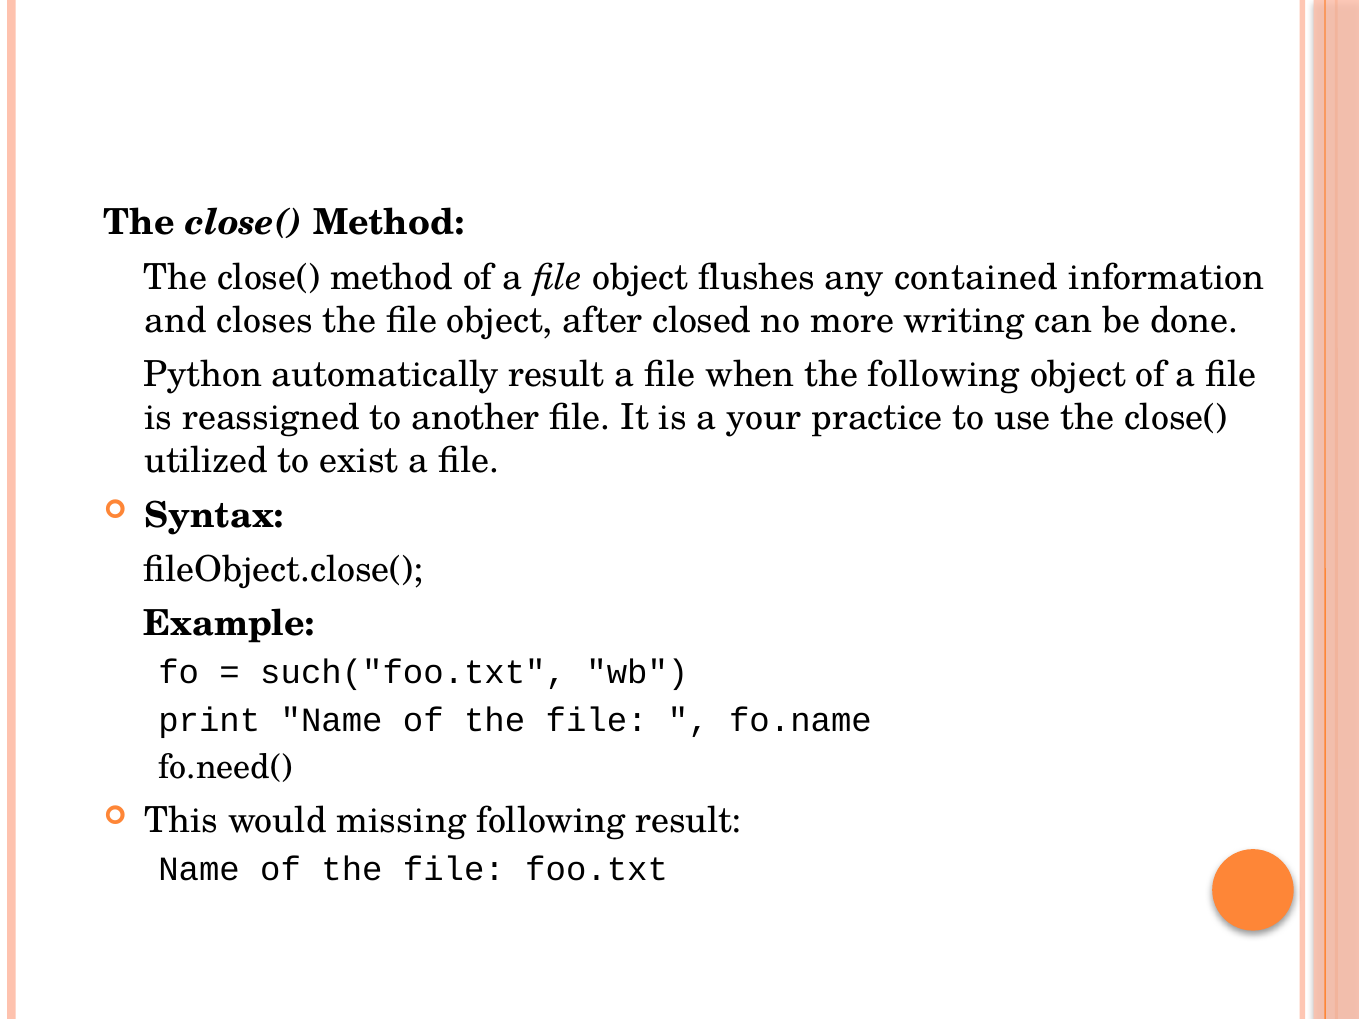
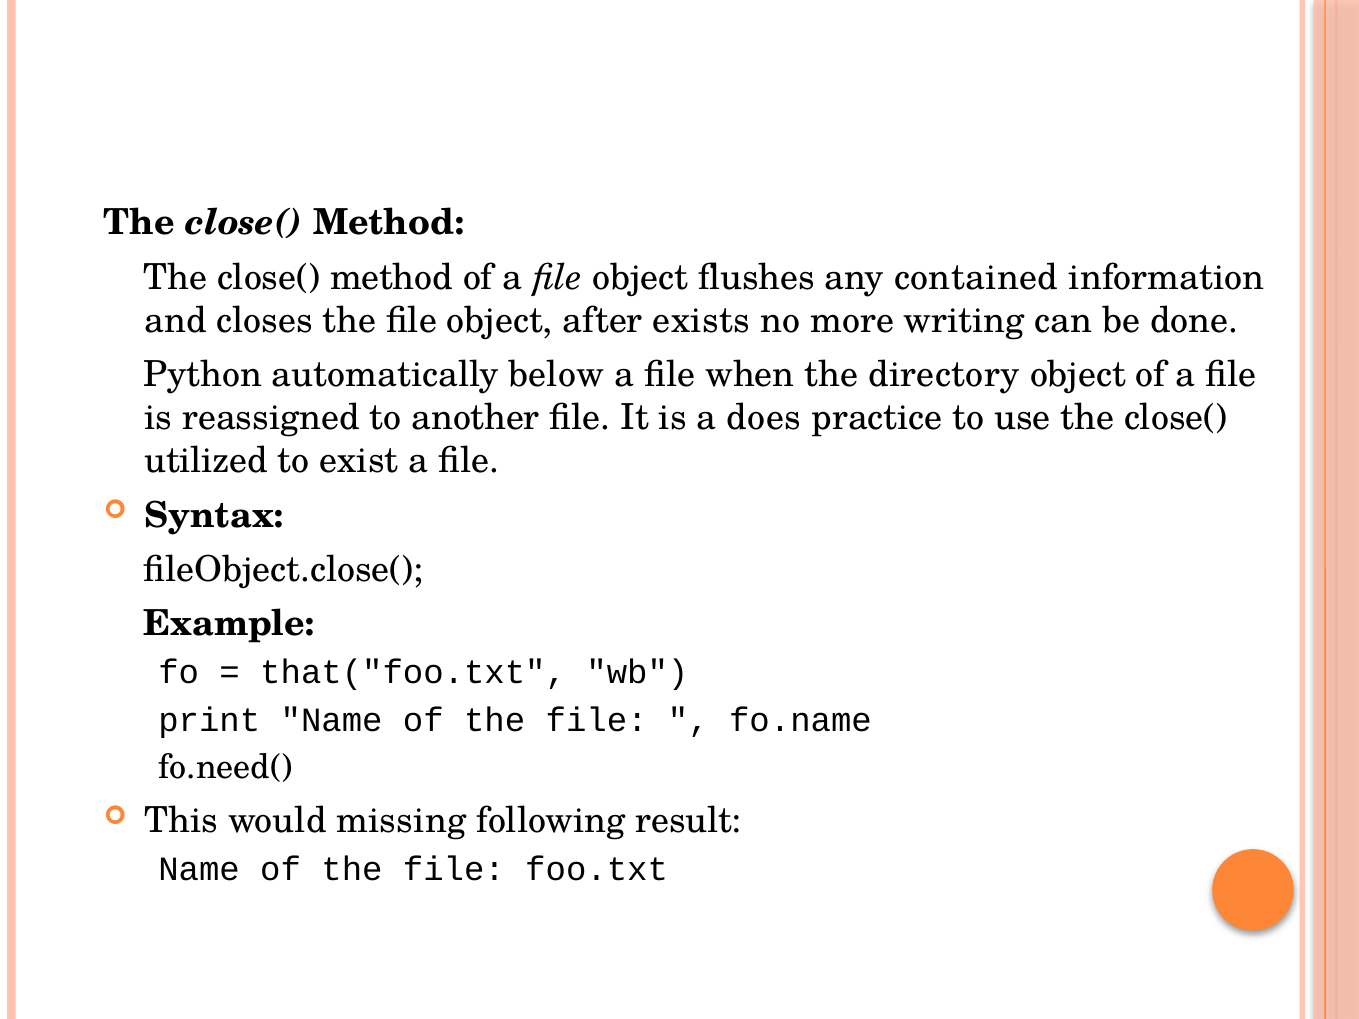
closed: closed -> exists (702, 321)
automatically result: result -> below (556, 375)
the following: following -> directory (944, 375)
your: your -> does (764, 418)
such("foo.txt: such("foo.txt -> that("foo.txt (413, 673)
